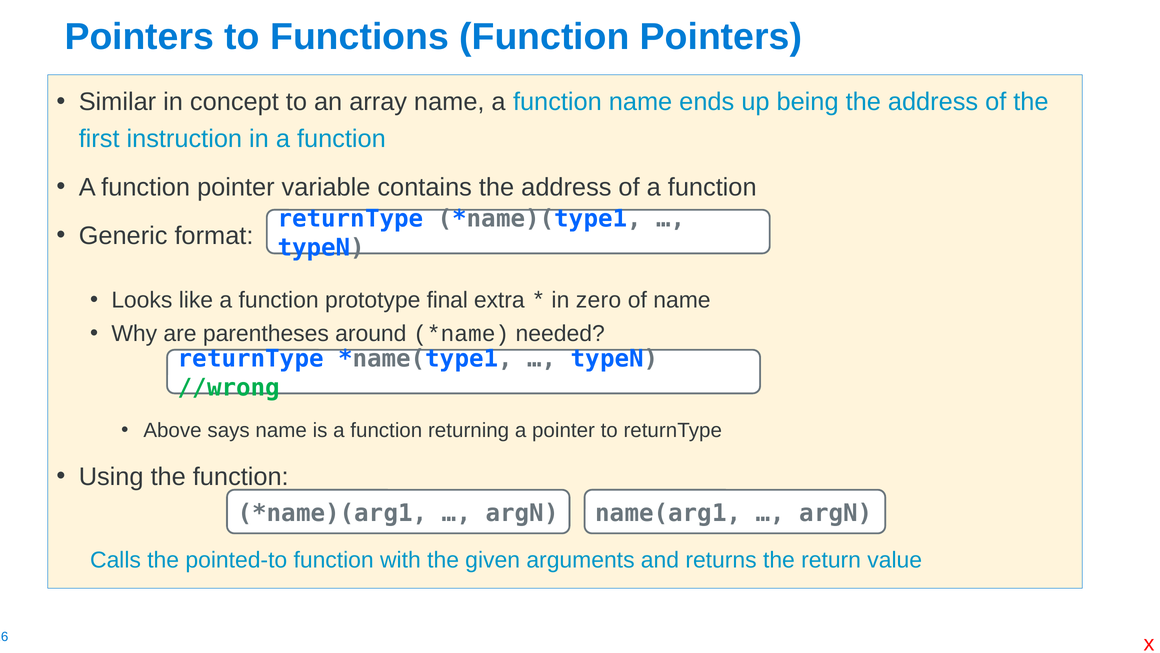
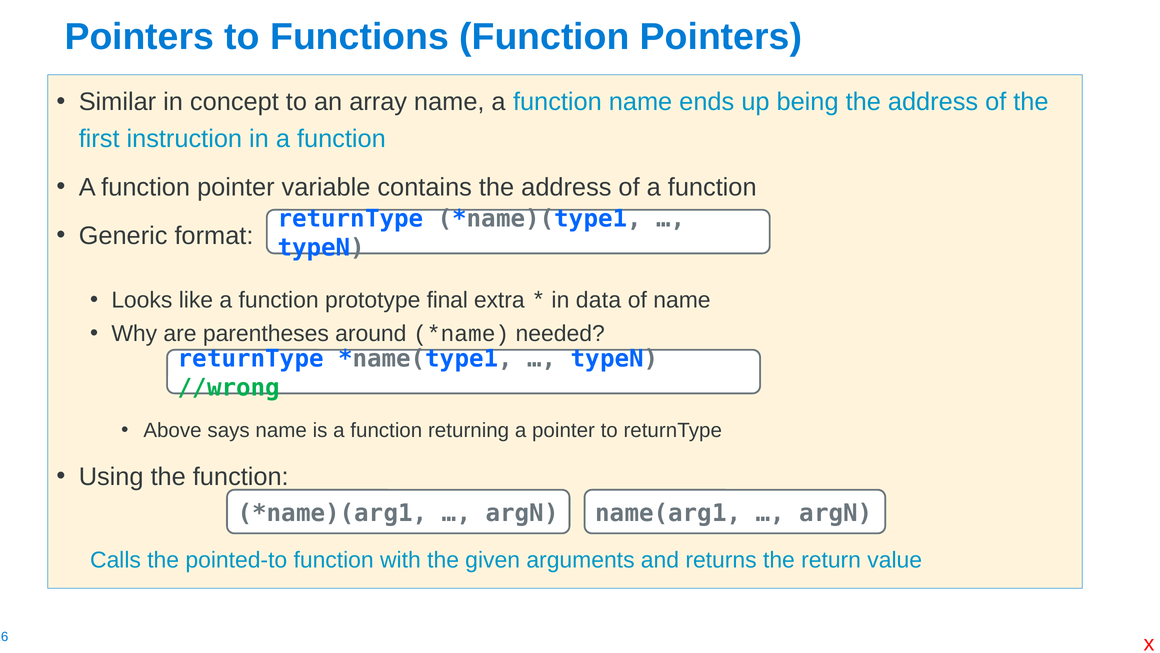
zero: zero -> data (598, 300)
